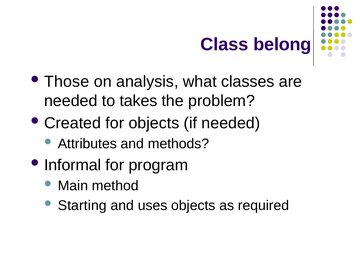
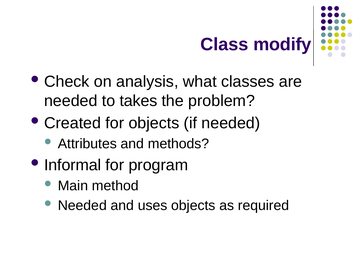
belong: belong -> modify (282, 44)
Those: Those -> Check (67, 82)
Starting: Starting -> Needed (82, 205)
